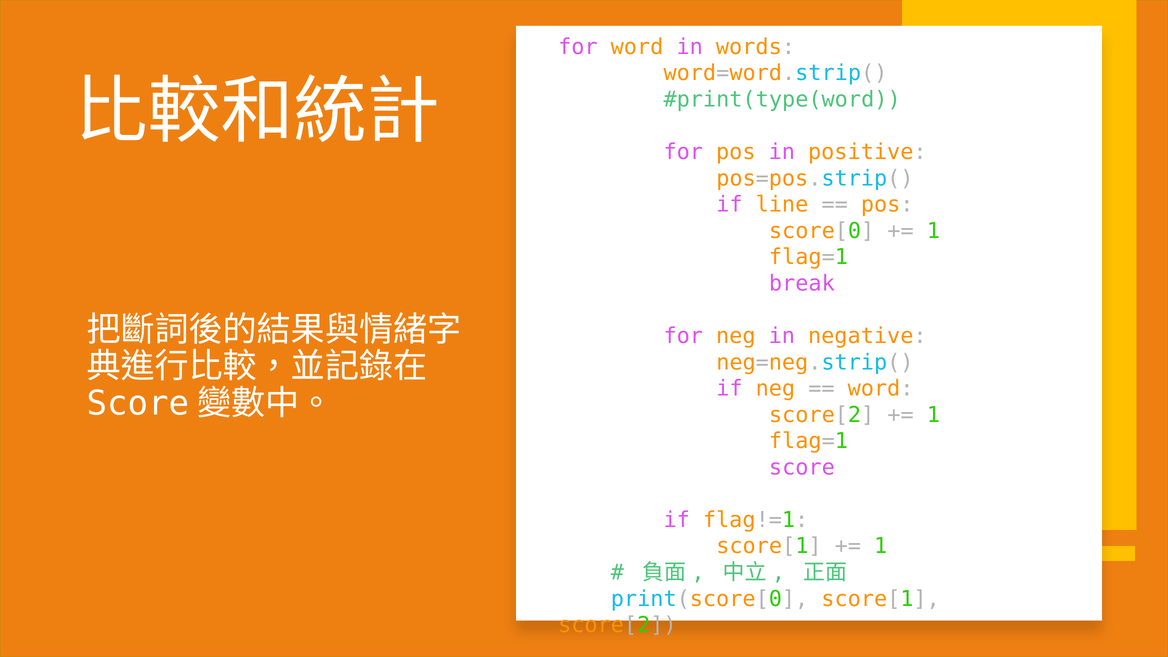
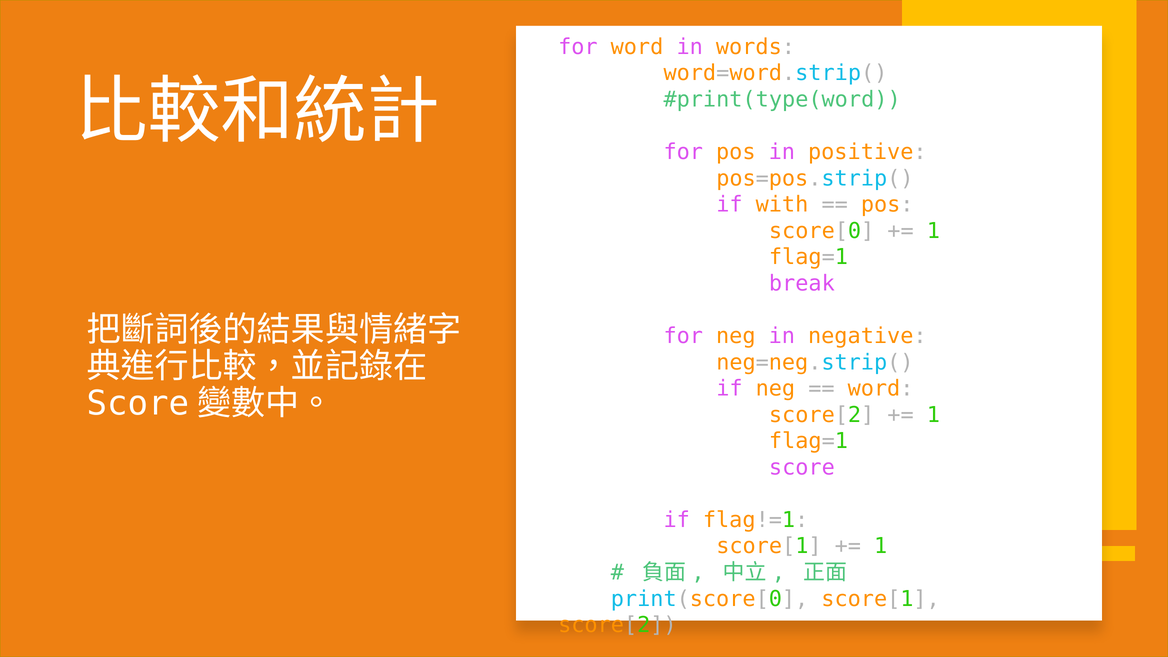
line: line -> with (782, 205)
